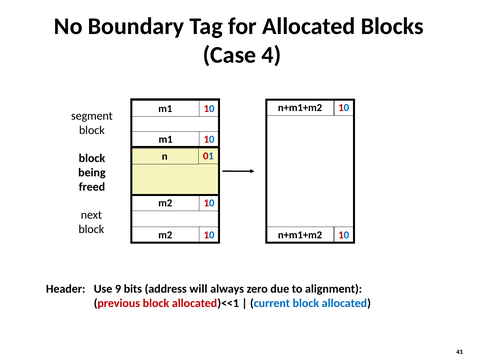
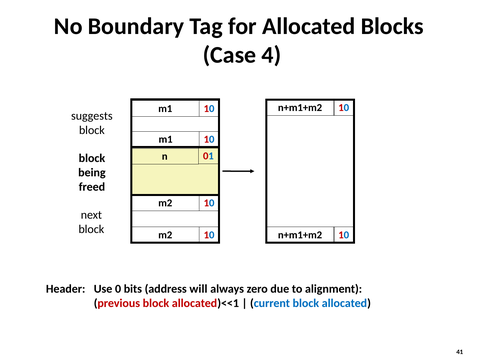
segment: segment -> suggests (92, 116)
9: 9 -> 0 (118, 289)
